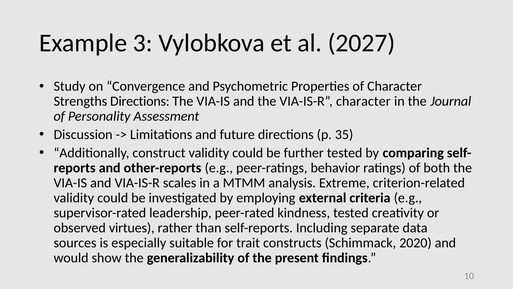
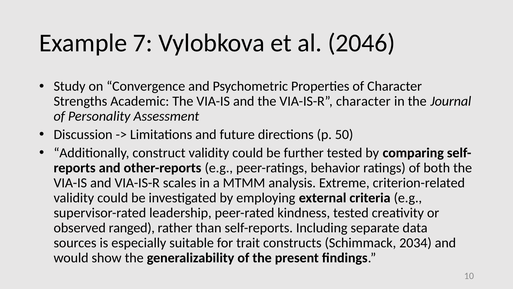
3: 3 -> 7 (143, 43)
2027: 2027 -> 2046 (362, 43)
Strengths Directions: Directions -> Academic (140, 101)
35: 35 -> 50 (344, 134)
virtues: virtues -> ranged (132, 228)
2020: 2020 -> 2034 (415, 243)
